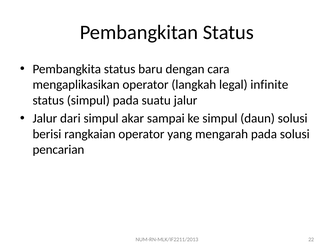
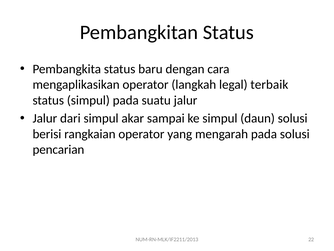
infinite: infinite -> terbaik (269, 84)
